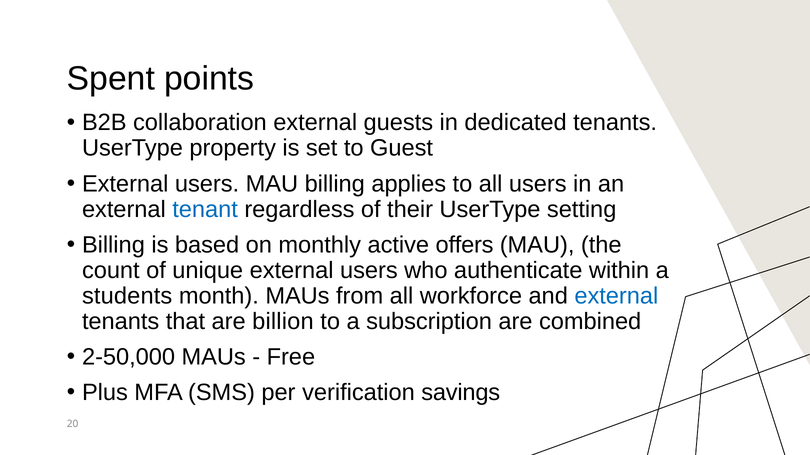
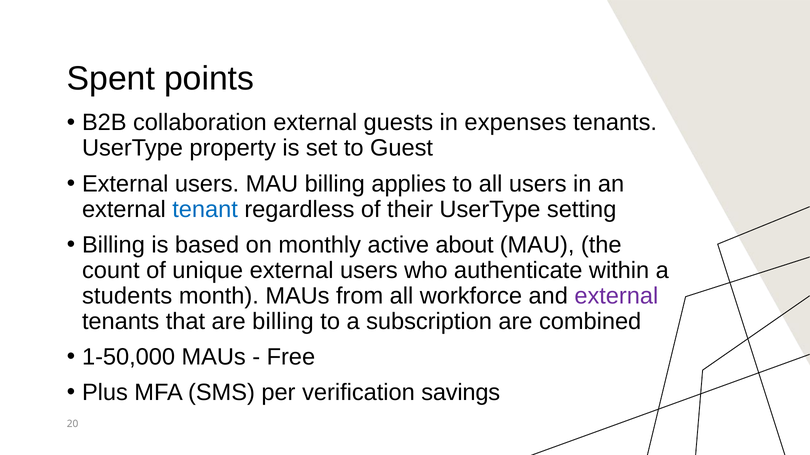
dedicated: dedicated -> expenses (516, 123)
offers: offers -> about (465, 245)
external colour: blue -> purple (616, 296)
are billion: billion -> billing (283, 322)
2-50,000: 2-50,000 -> 1-50,000 (129, 357)
